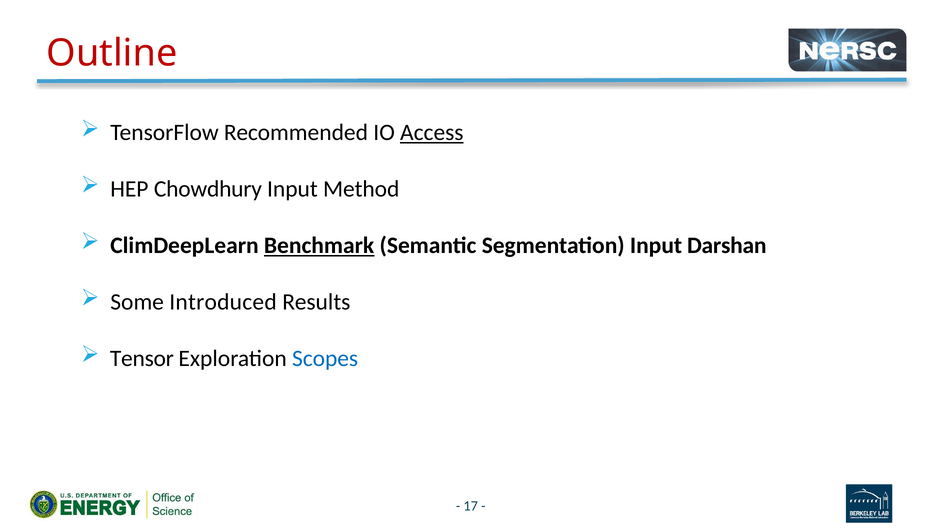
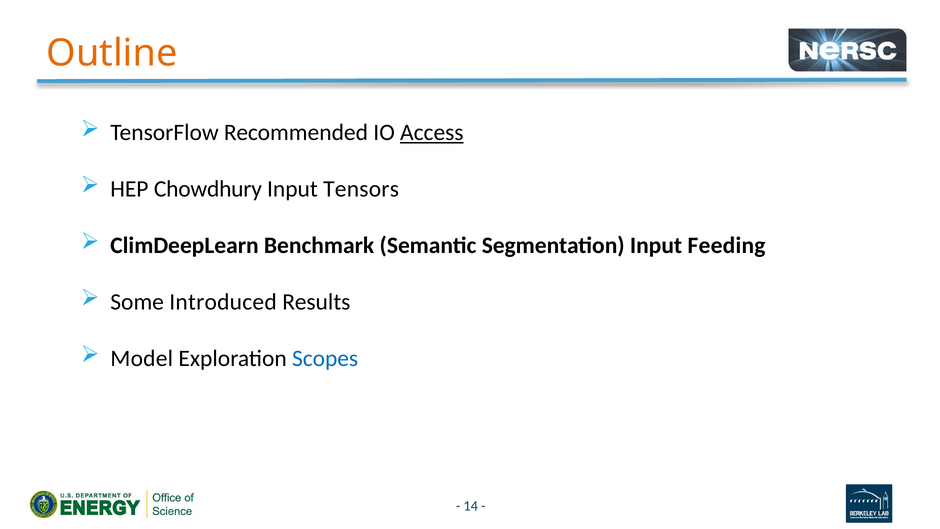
Outline colour: red -> orange (112, 53)
Method: Method -> Tensors (361, 189)
Benchmark underline: present -> none (319, 245)
Darshan: Darshan -> Feeding (727, 245)
Tensor: Tensor -> Model (142, 358)
17: 17 -> 14 (471, 506)
